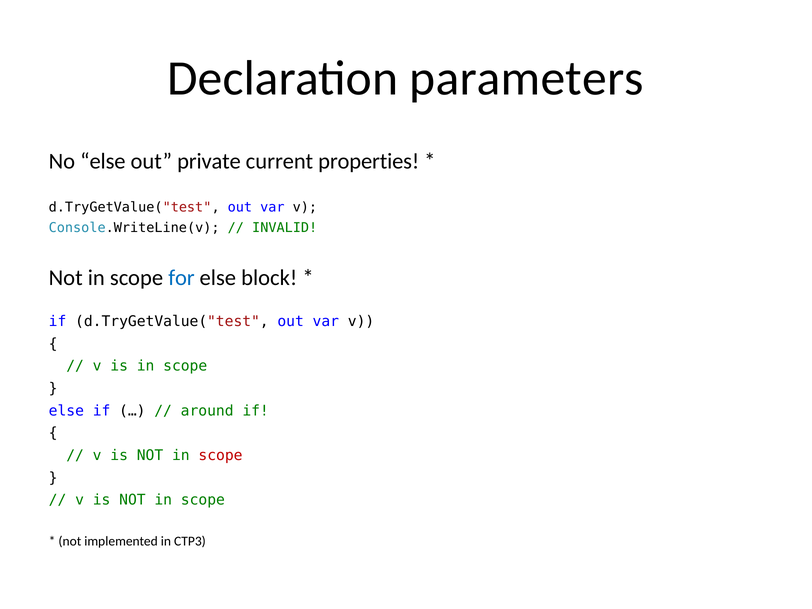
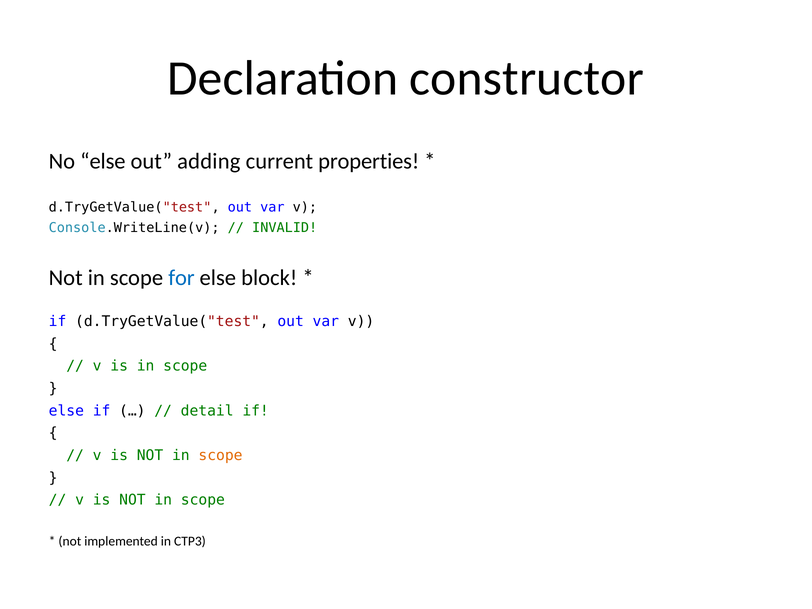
parameters: parameters -> constructor (527, 79)
private: private -> adding (209, 161)
around: around -> detail (207, 411)
scope colour: red -> orange (220, 455)
